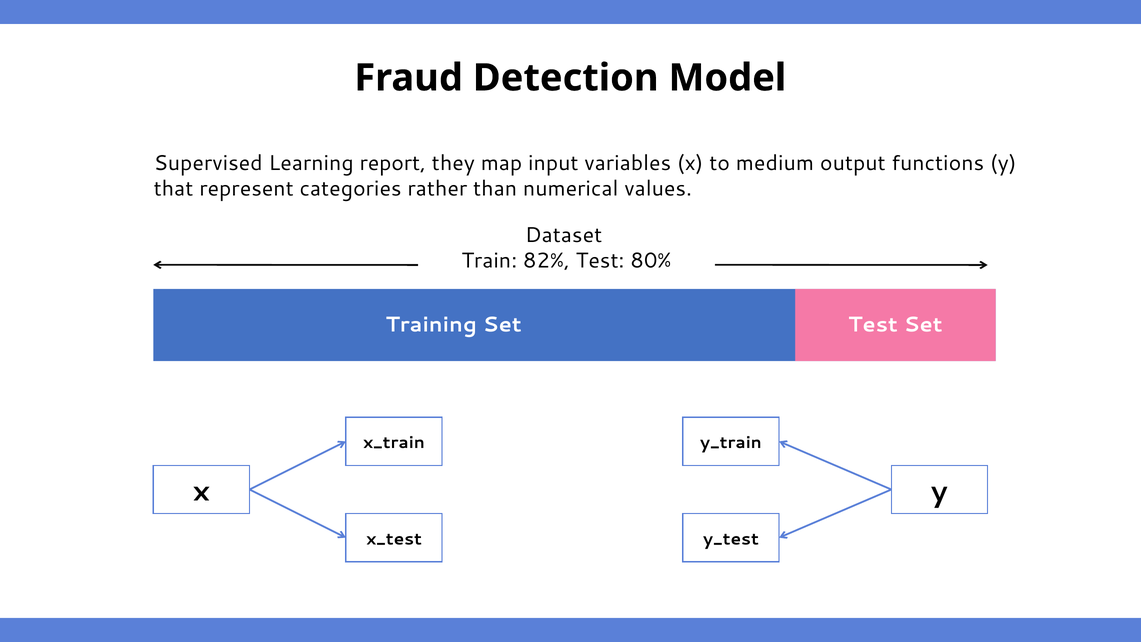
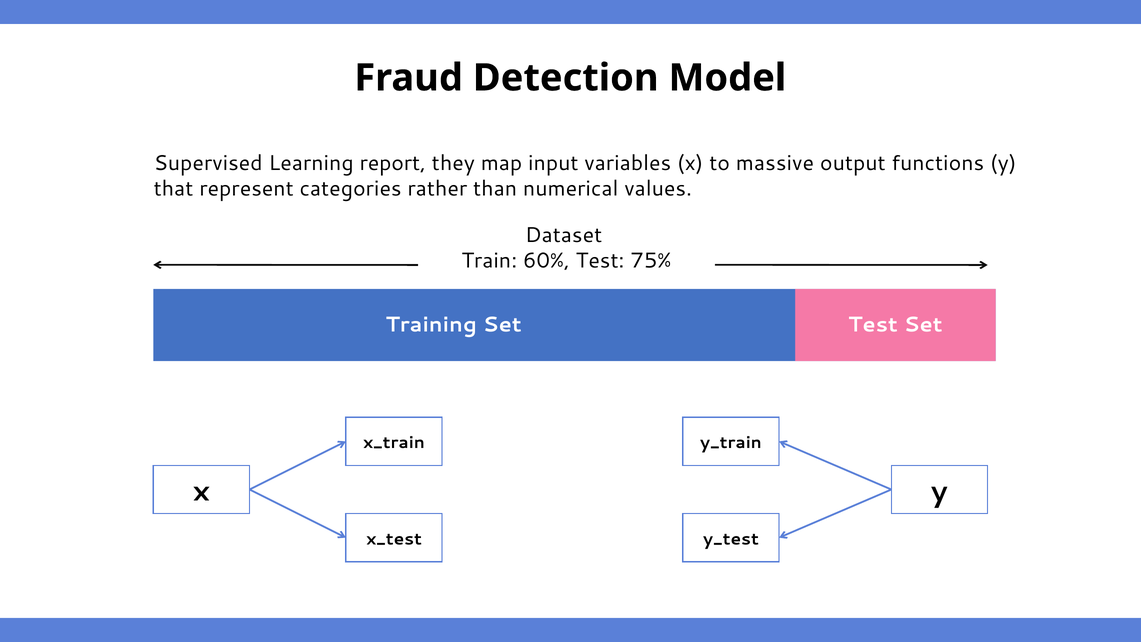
medium: medium -> massive (775, 163)
82%: 82% -> 60% (546, 261)
80%: 80% -> 75% (651, 261)
